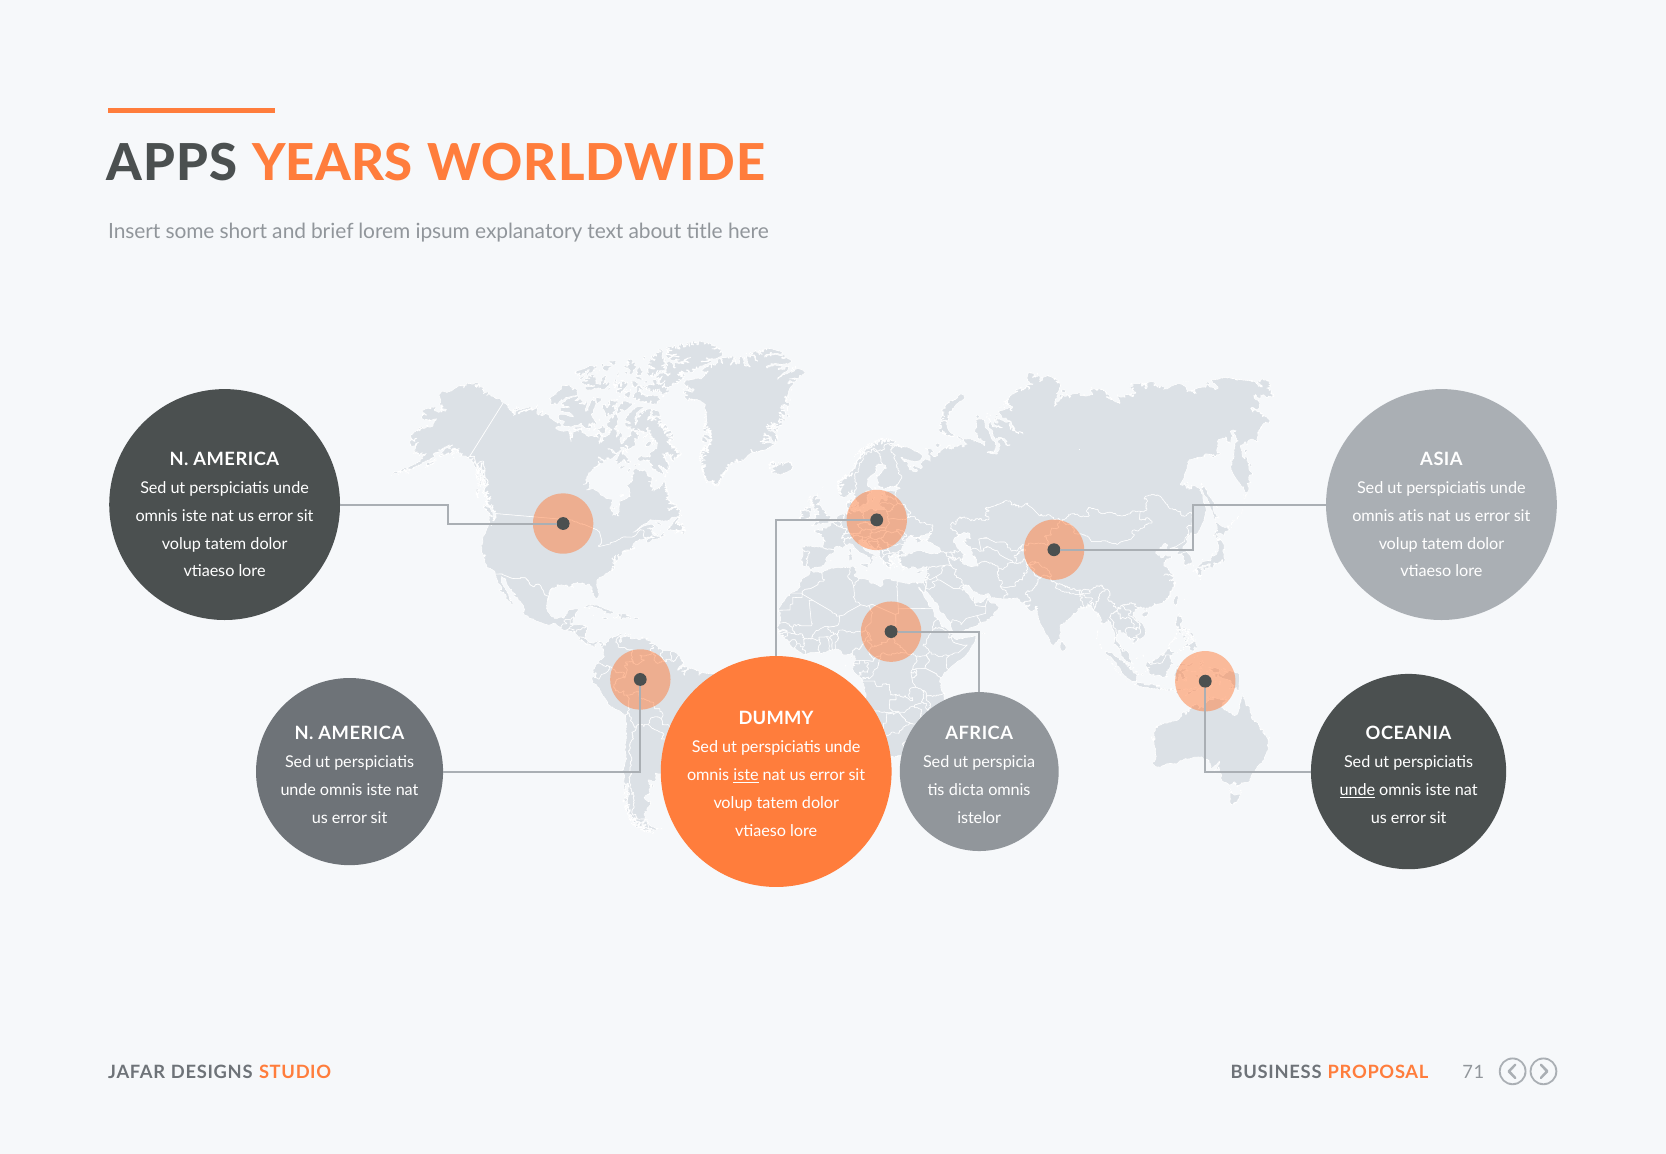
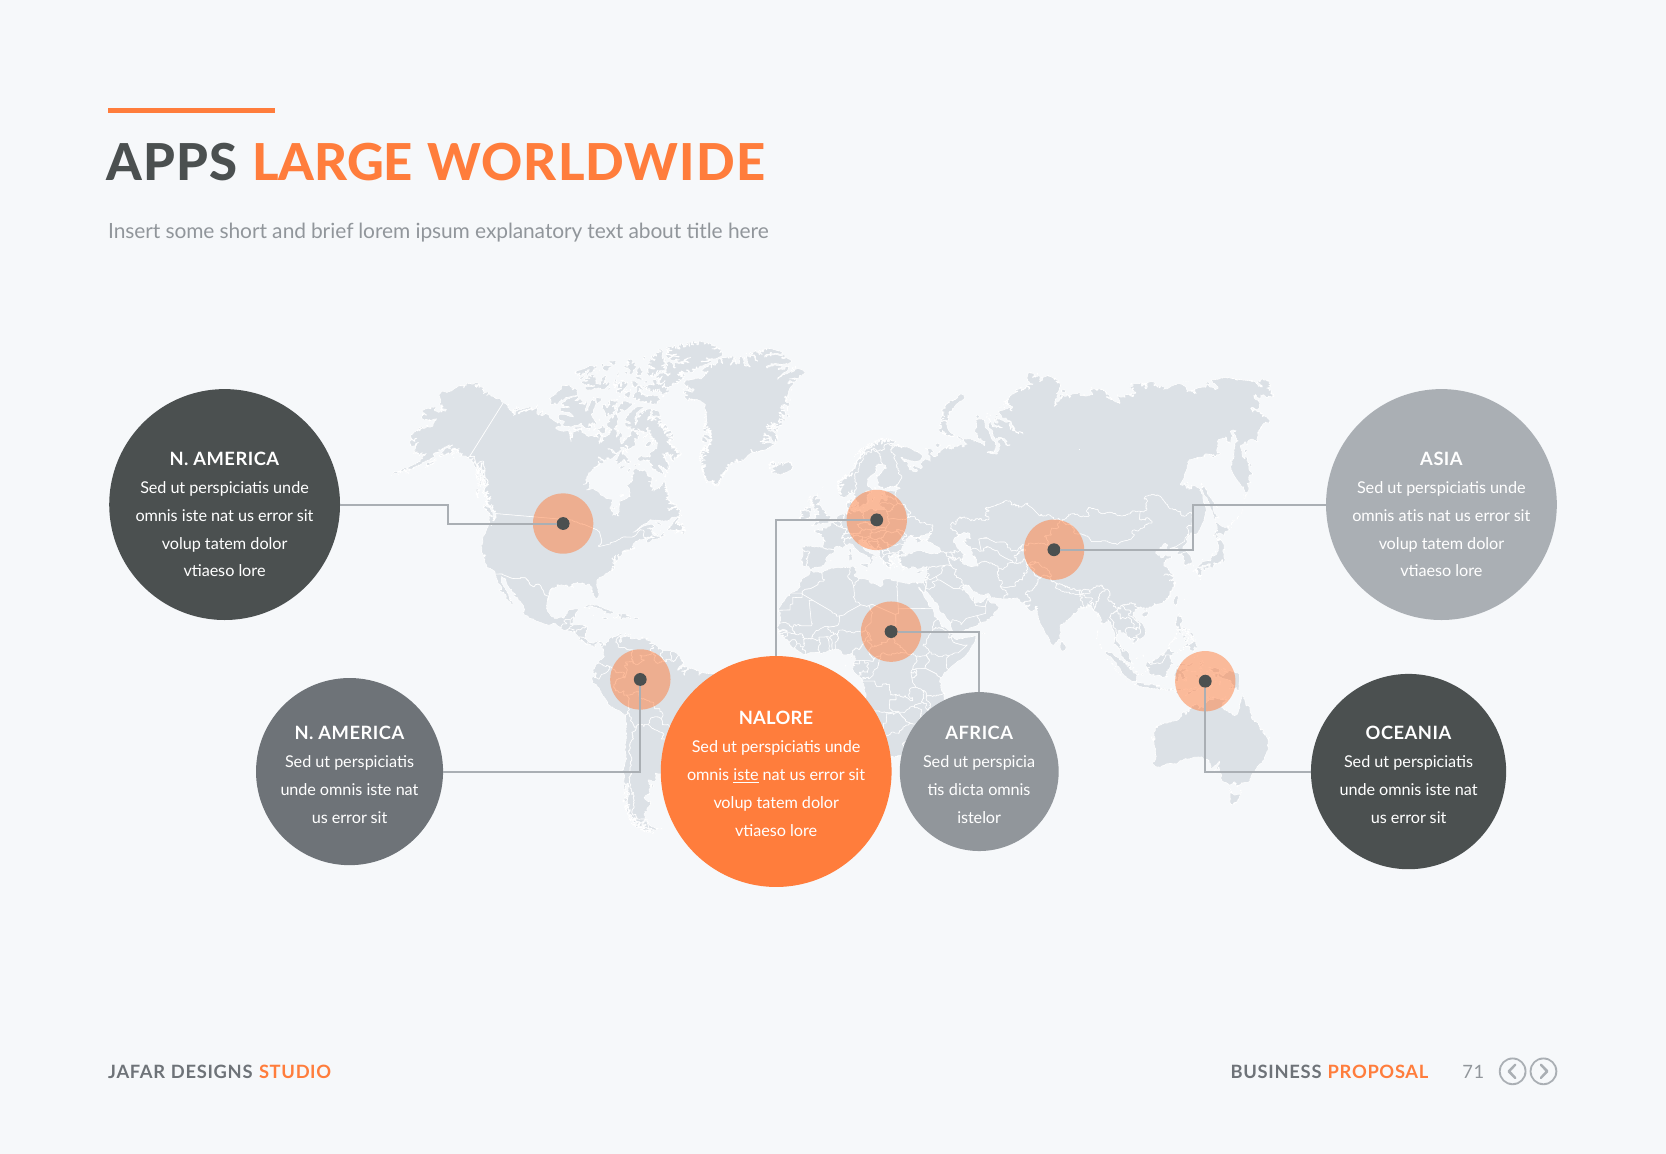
YEARS: YEARS -> LARGE (333, 163)
DUMMY: DUMMY -> NALORE (776, 718)
unde underline: present -> none (1357, 790)
